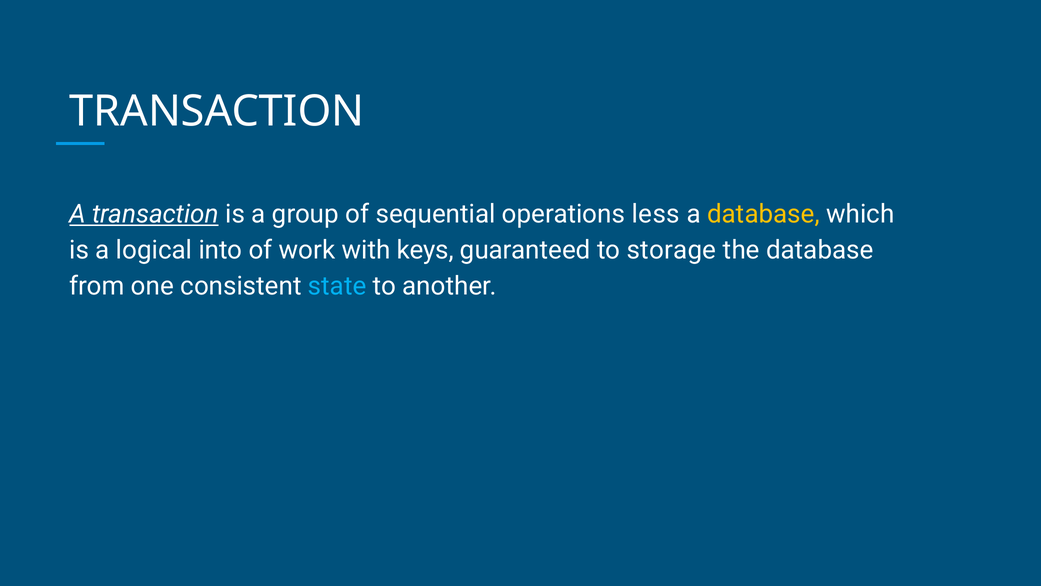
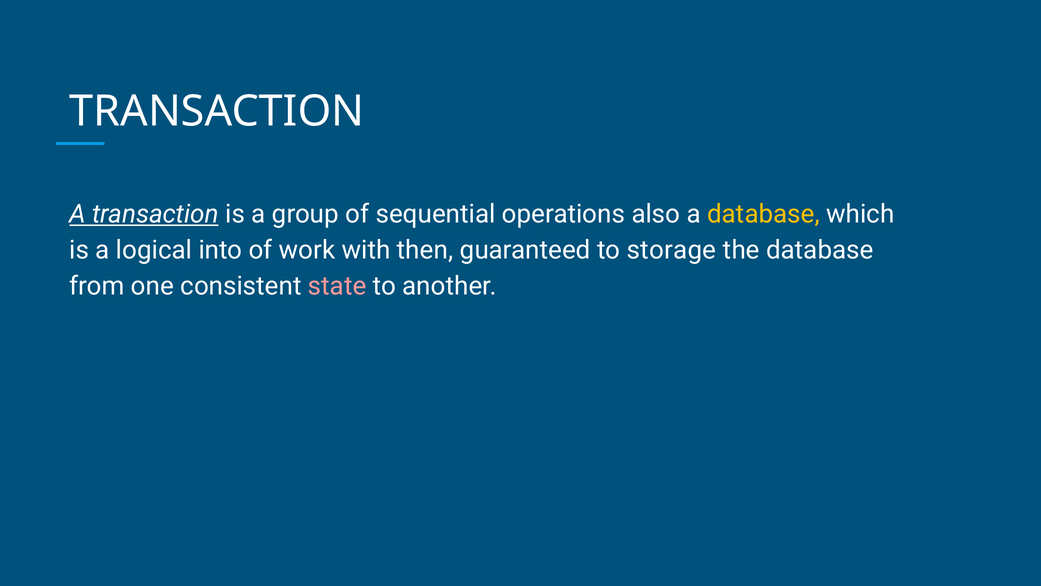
less: less -> also (656, 214)
keys: keys -> then (425, 250)
state colour: light blue -> pink (337, 286)
